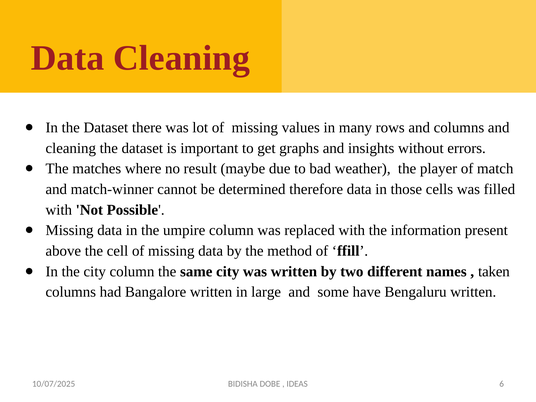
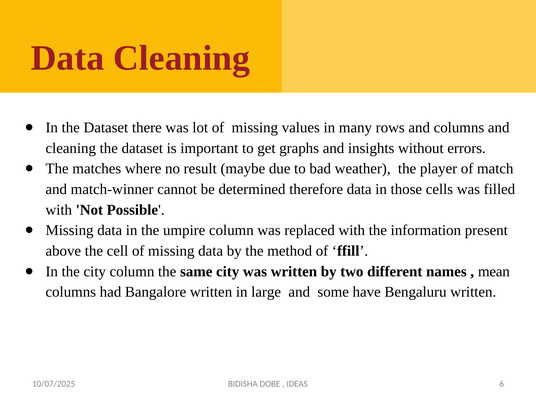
taken: taken -> mean (494, 271)
